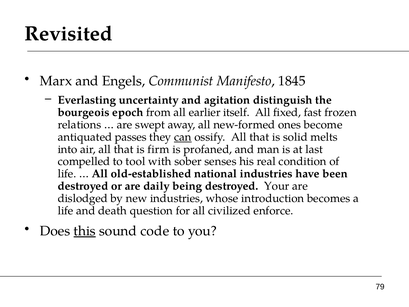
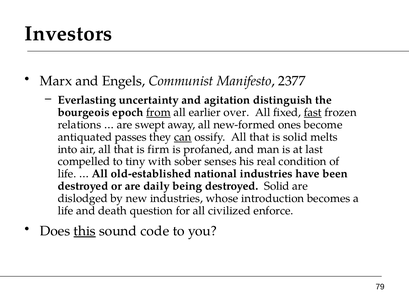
Revisited: Revisited -> Investors (68, 34)
1845: 1845 -> 2377 (292, 81)
from underline: none -> present (158, 112)
itself: itself -> over (236, 112)
fast underline: none -> present (313, 112)
tool: tool -> tiny (136, 161)
destroyed Your: Your -> Solid (277, 186)
